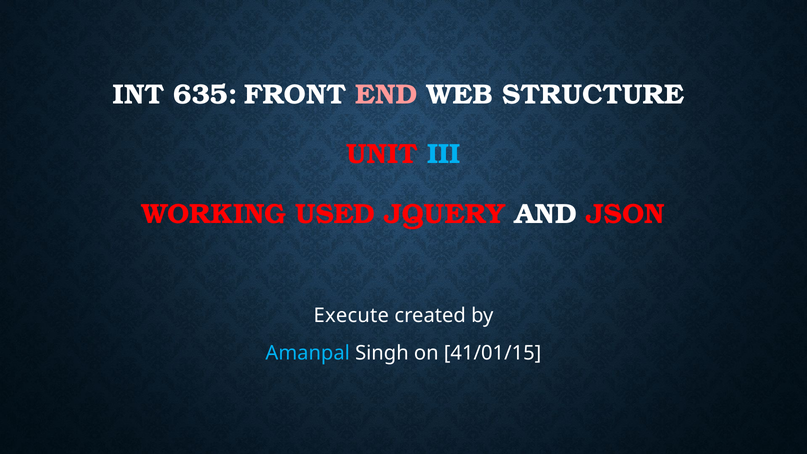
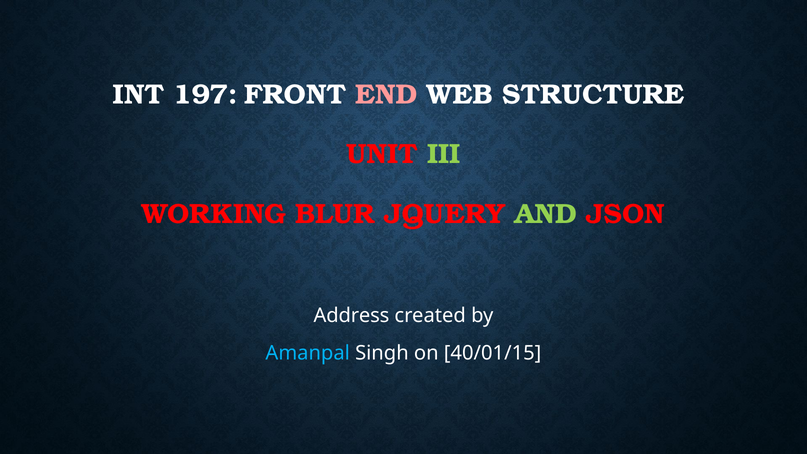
635: 635 -> 197 (206, 94)
III colour: light blue -> light green (444, 154)
USED: USED -> BLUR (335, 214)
AND colour: white -> light green (546, 214)
Execute: Execute -> Address (351, 316)
41/01/15: 41/01/15 -> 40/01/15 (493, 353)
